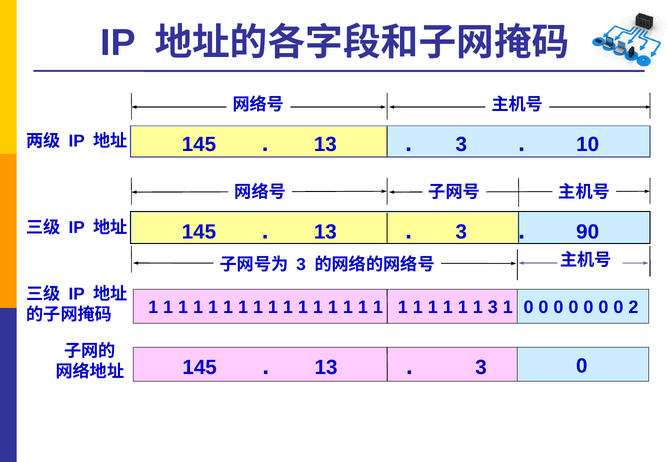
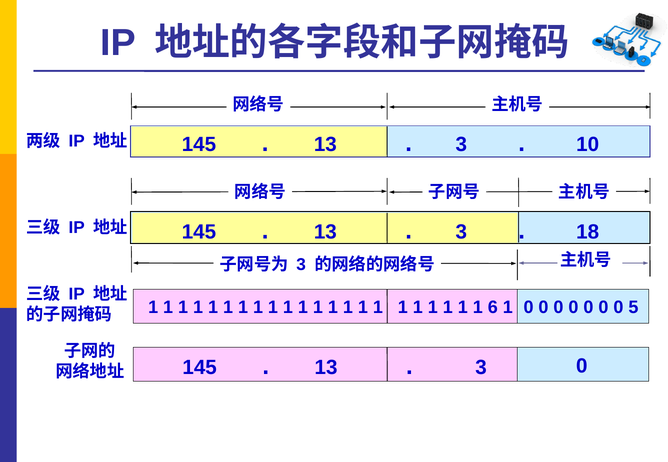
90: 90 -> 18 (588, 232)
1 3: 3 -> 6 (493, 308)
2: 2 -> 5 (633, 308)
